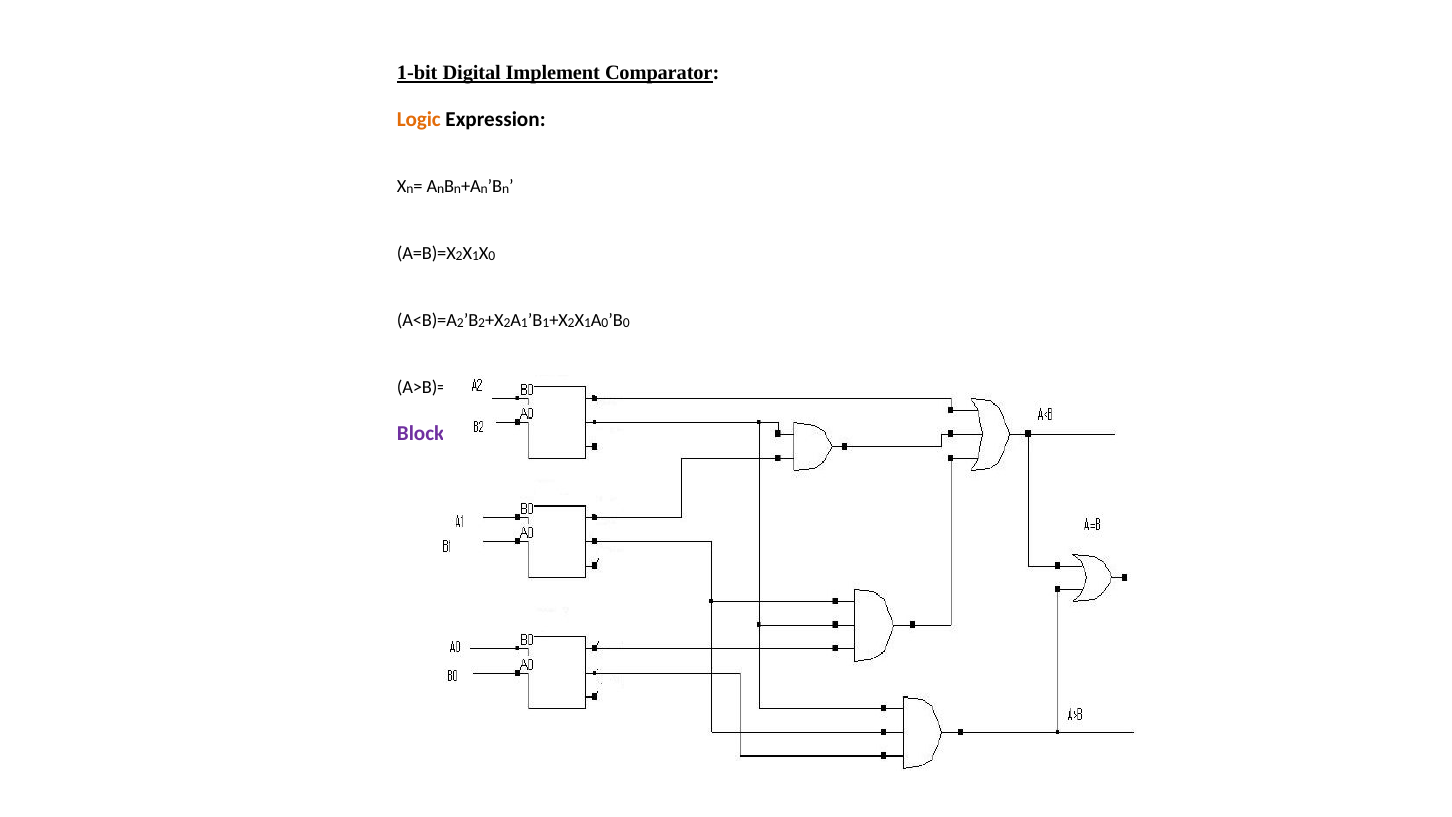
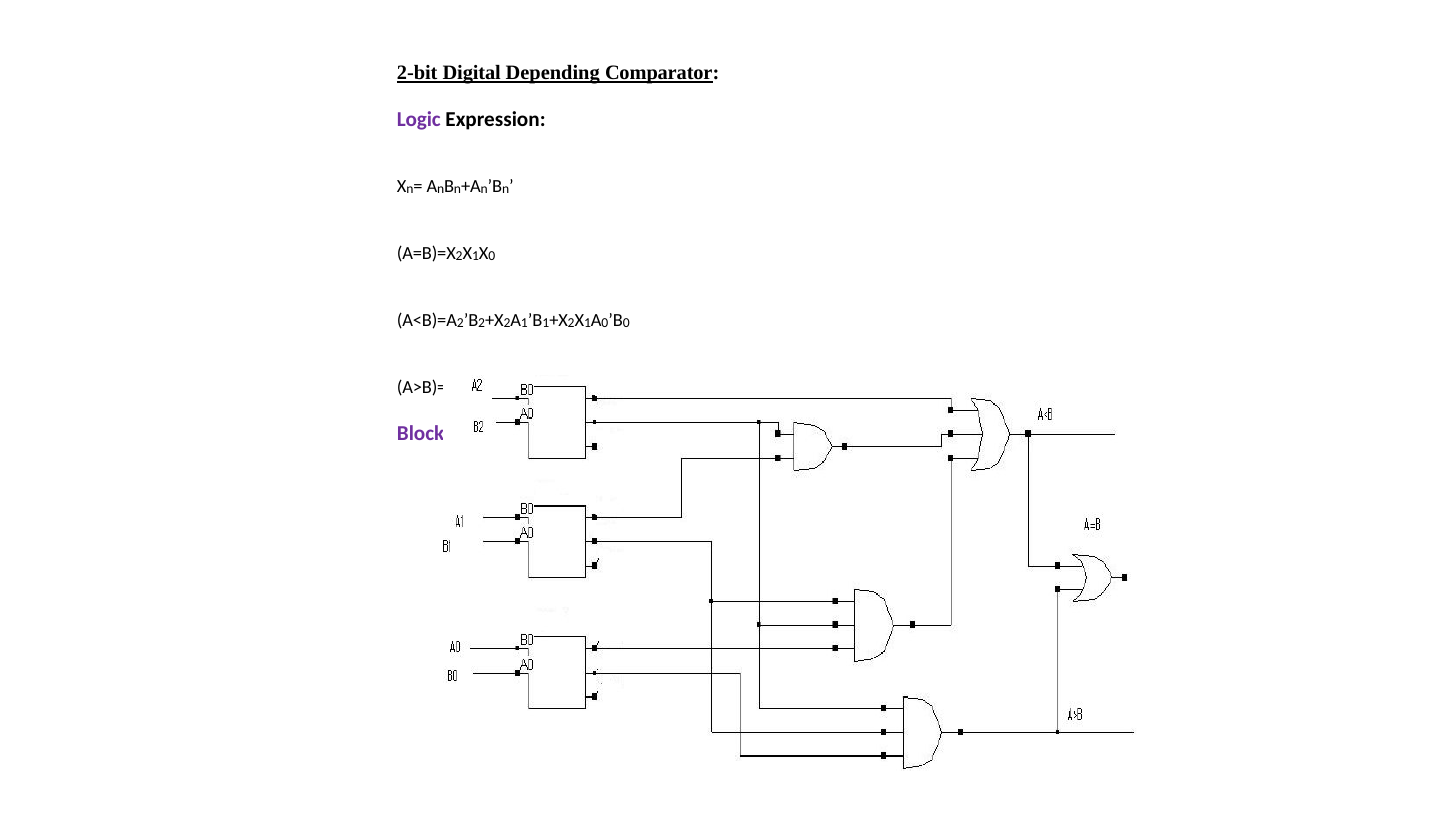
1-bit: 1-bit -> 2-bit (417, 73)
Implement: Implement -> Depending (553, 73)
Logic colour: orange -> purple (419, 120)
